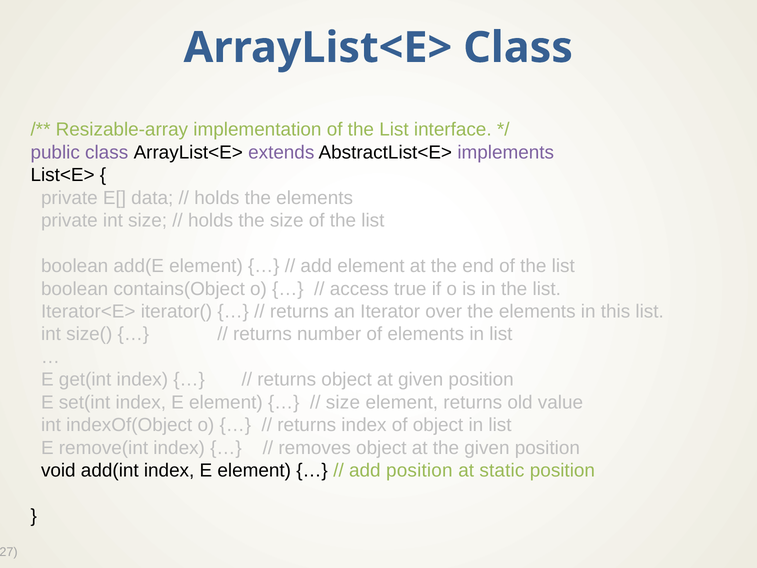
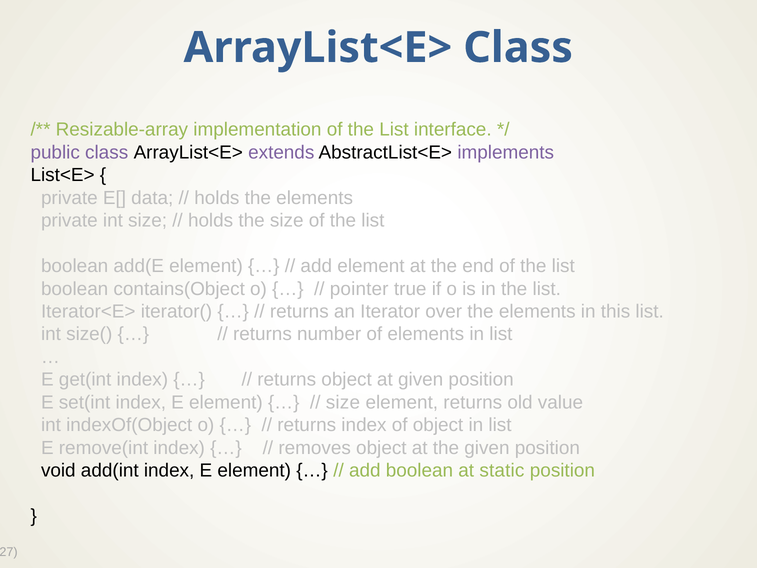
access: access -> pointer (359, 289)
add position: position -> boolean (419, 470)
